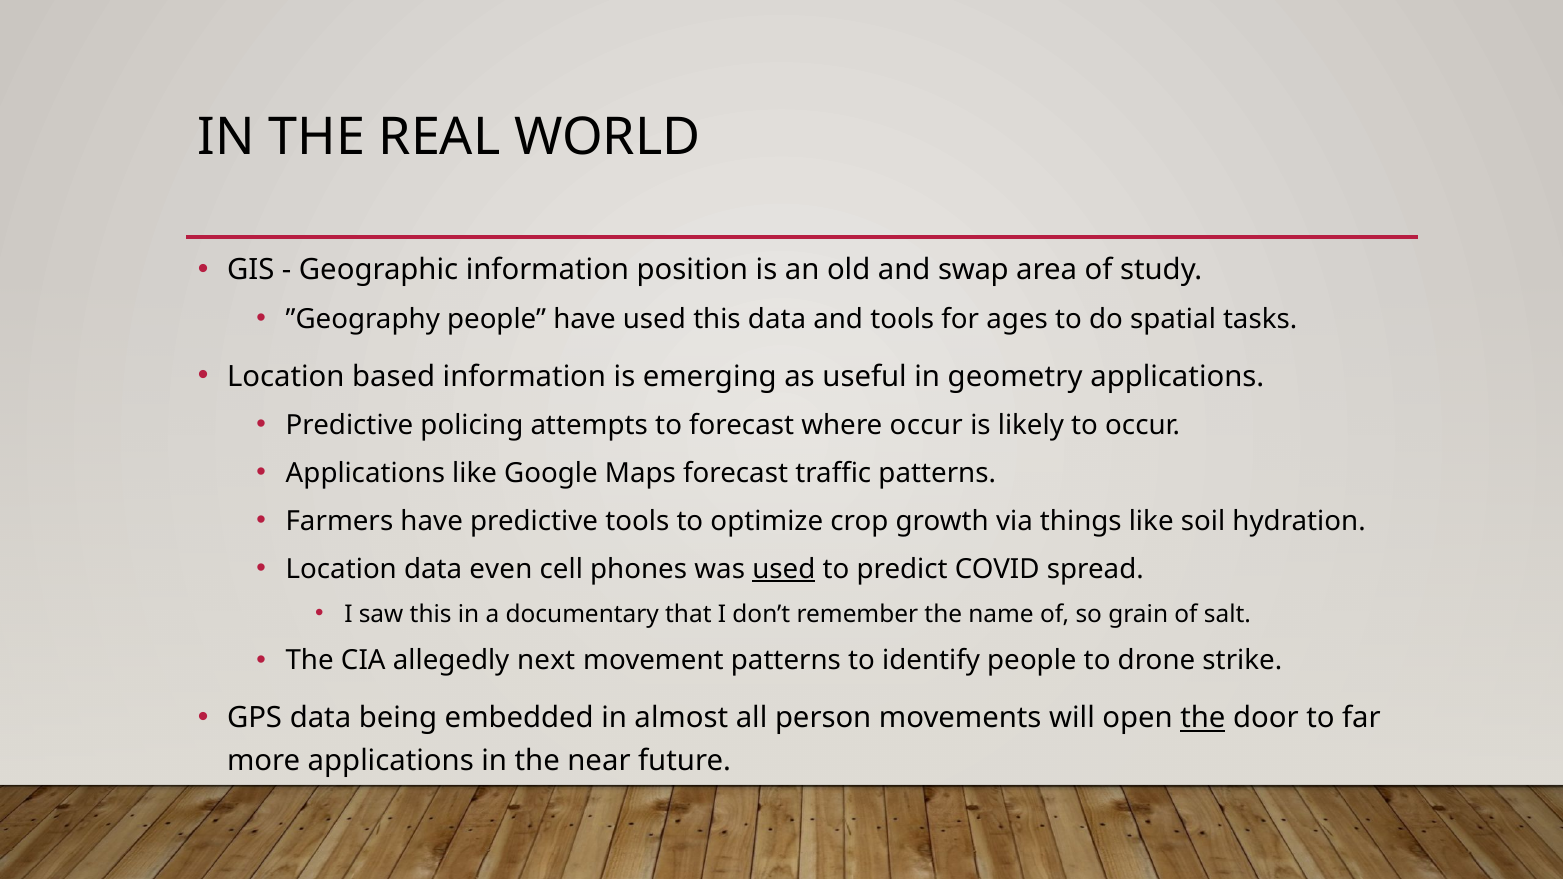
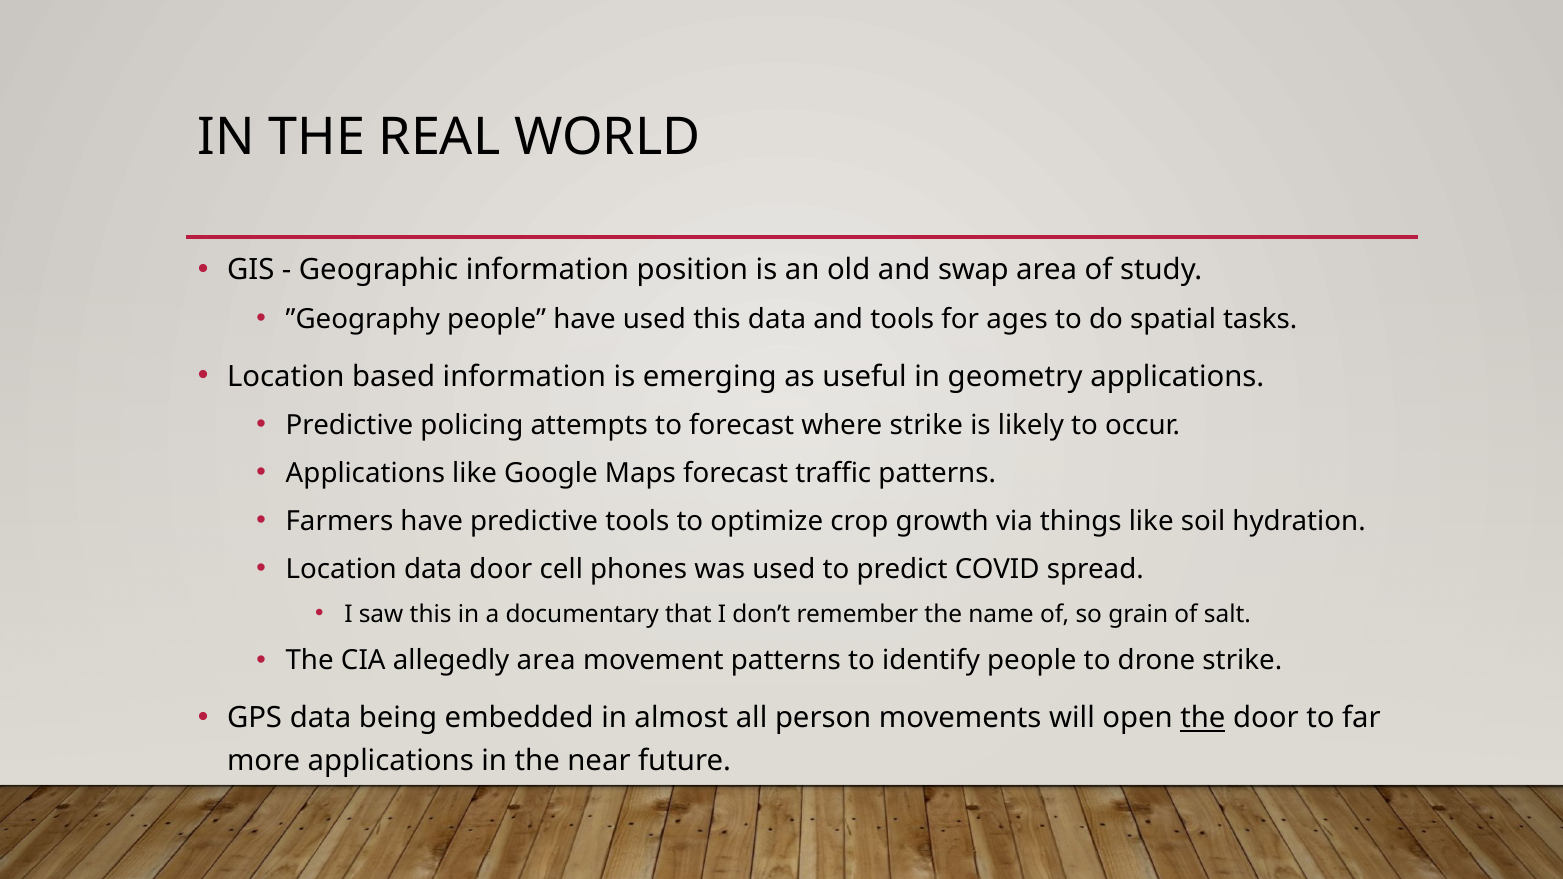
where occur: occur -> strike (926, 425)
data even: even -> door (501, 569)
used underline: present -> none (784, 569)
allegedly next: next -> area (546, 661)
